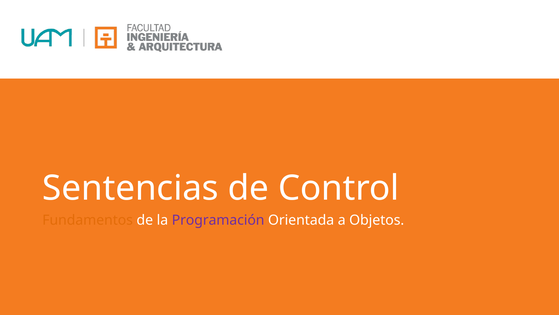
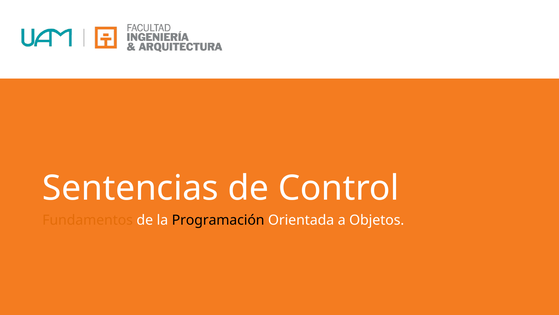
Programación colour: purple -> black (218, 220)
